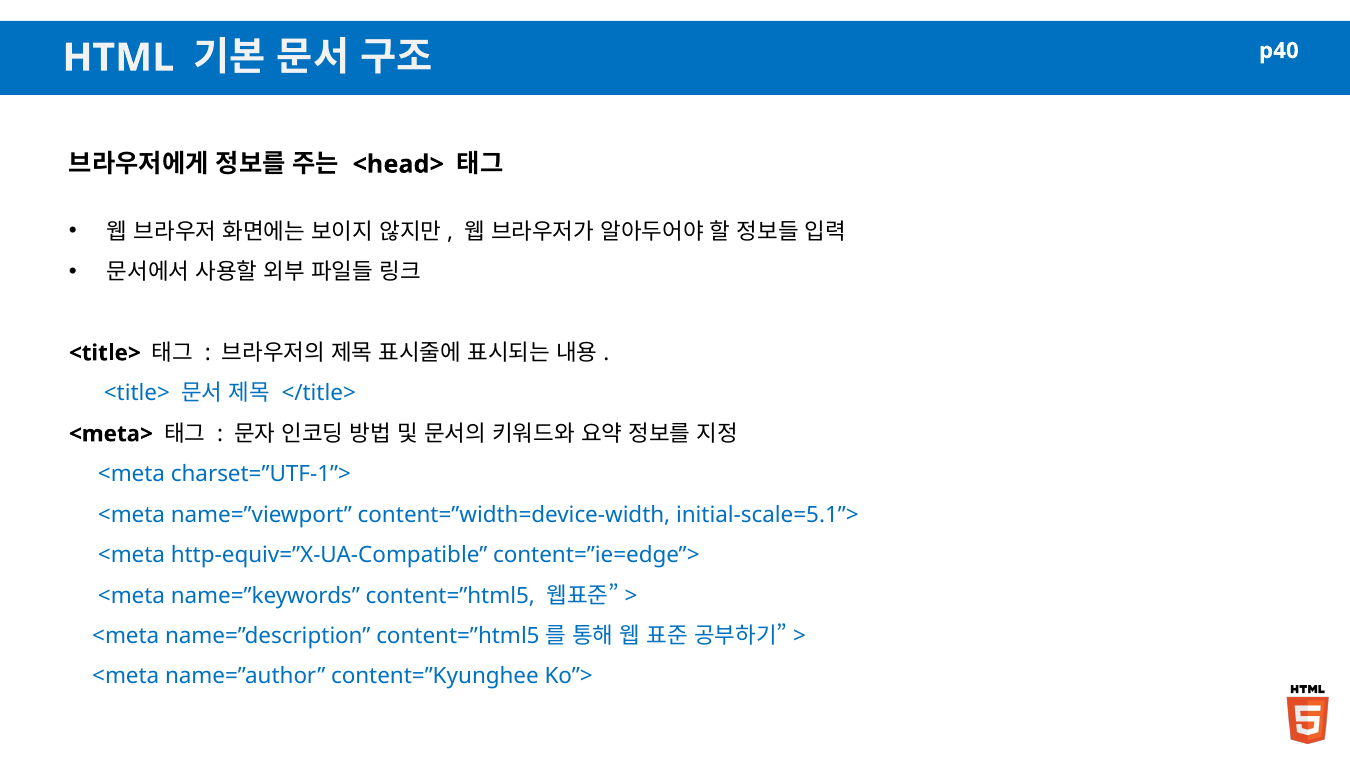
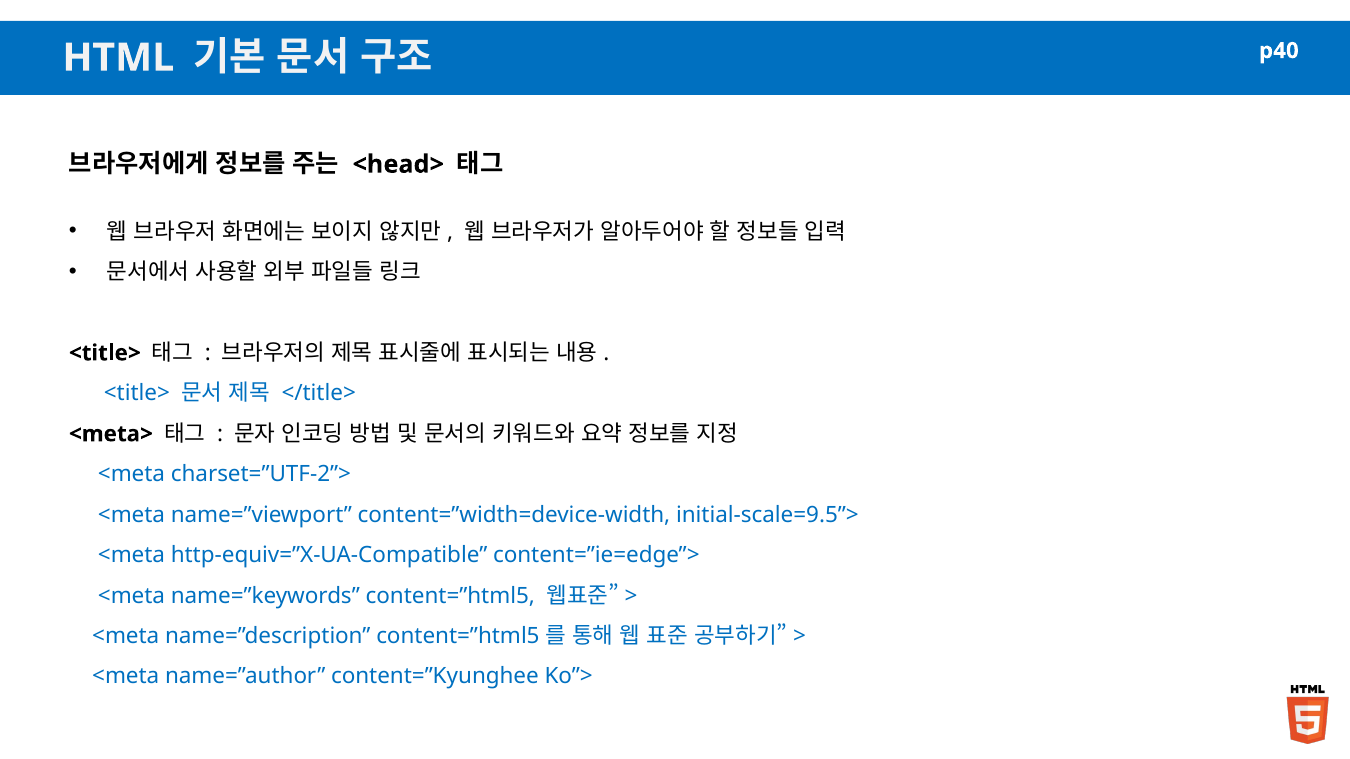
charset=”UTF-1”>: charset=”UTF-1”> -> charset=”UTF-2”> (261, 475)
initial-scale=5.1”>: initial-scale=5.1”> -> initial-scale=9.5”> (767, 515)
